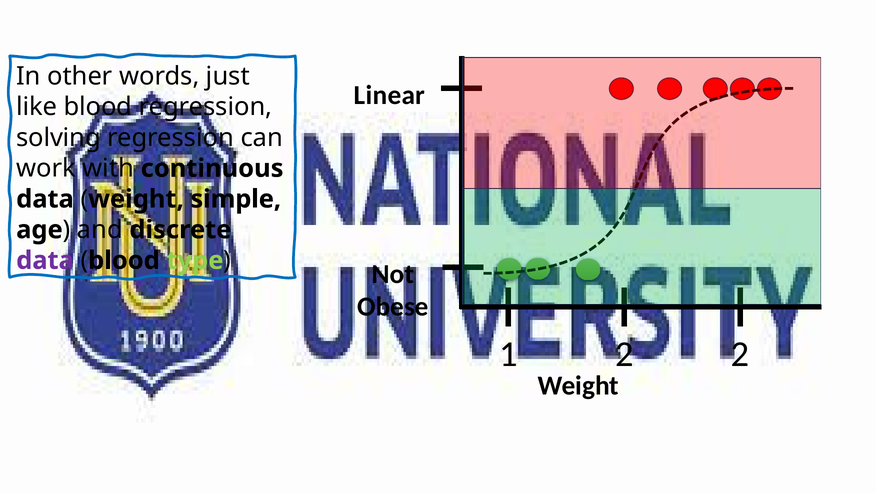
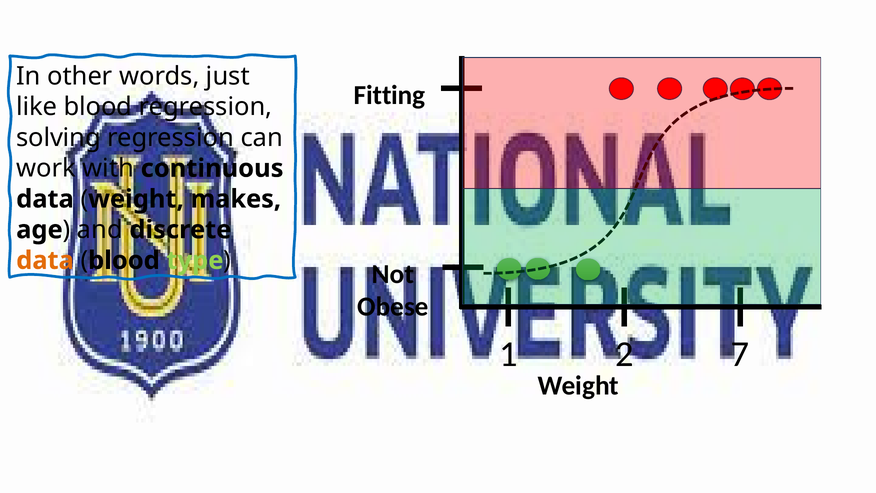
Linear: Linear -> Fitting (390, 95)
simple: simple -> makes (236, 199)
data colour: purple -> orange (45, 260)
2 2: 2 -> 7 (740, 354)
